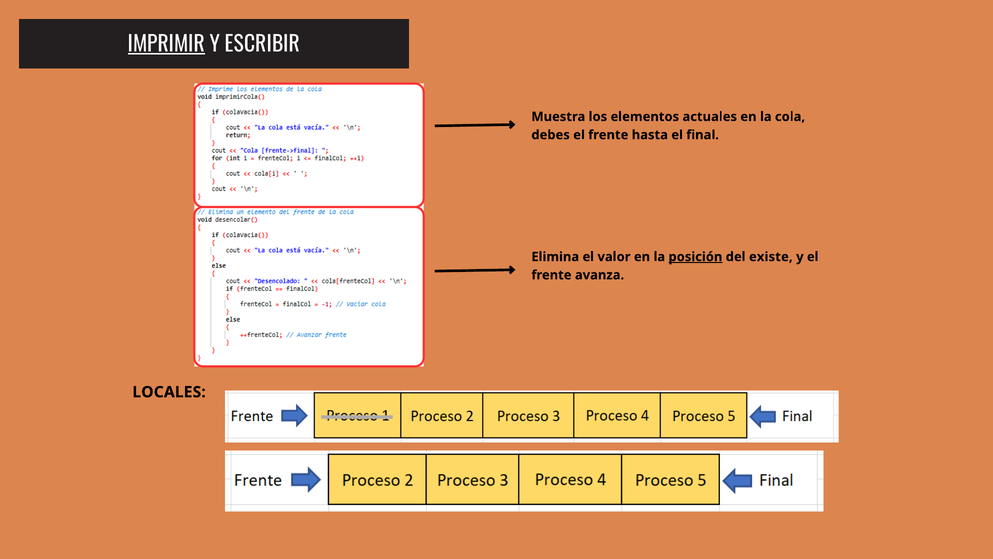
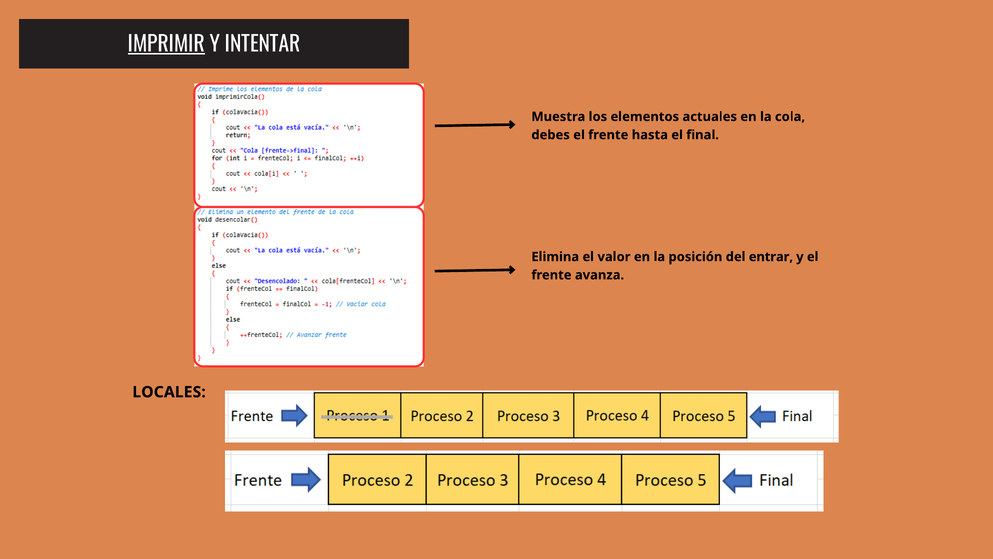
ESCRIBIR: ESCRIBIR -> INTENTAR (263, 45)
posición underline: present -> none (695, 257)
existe: existe -> entrar (771, 257)
